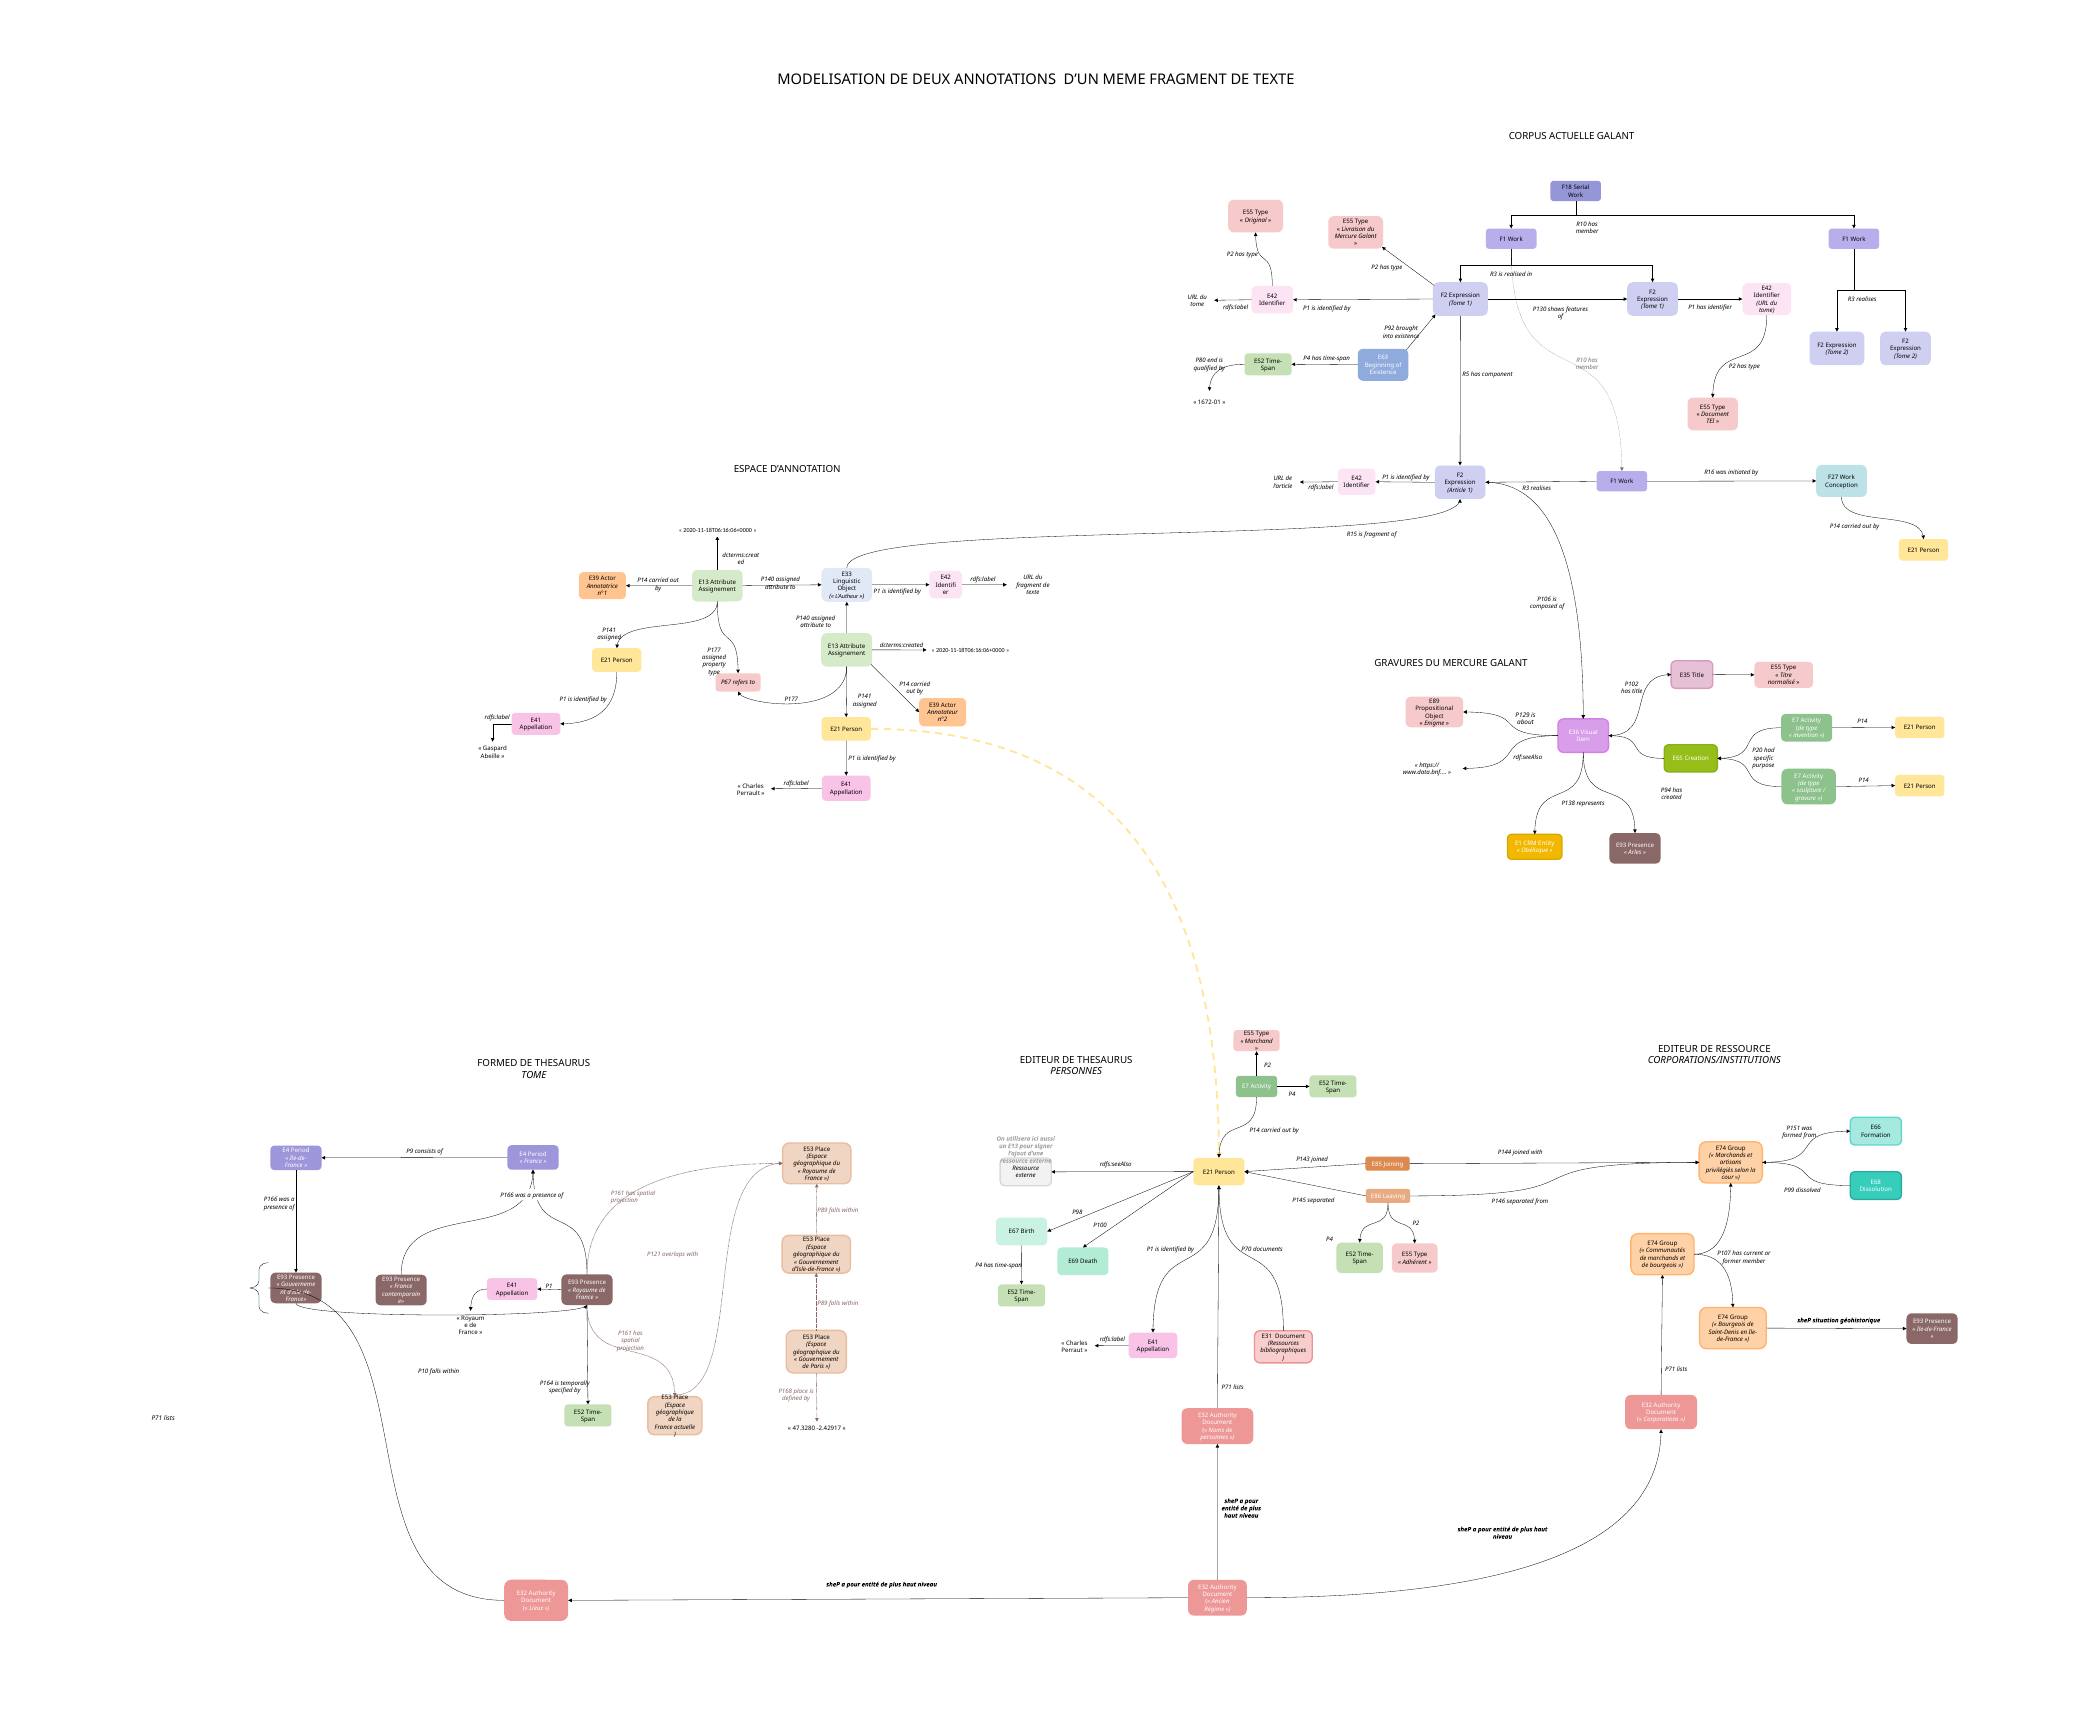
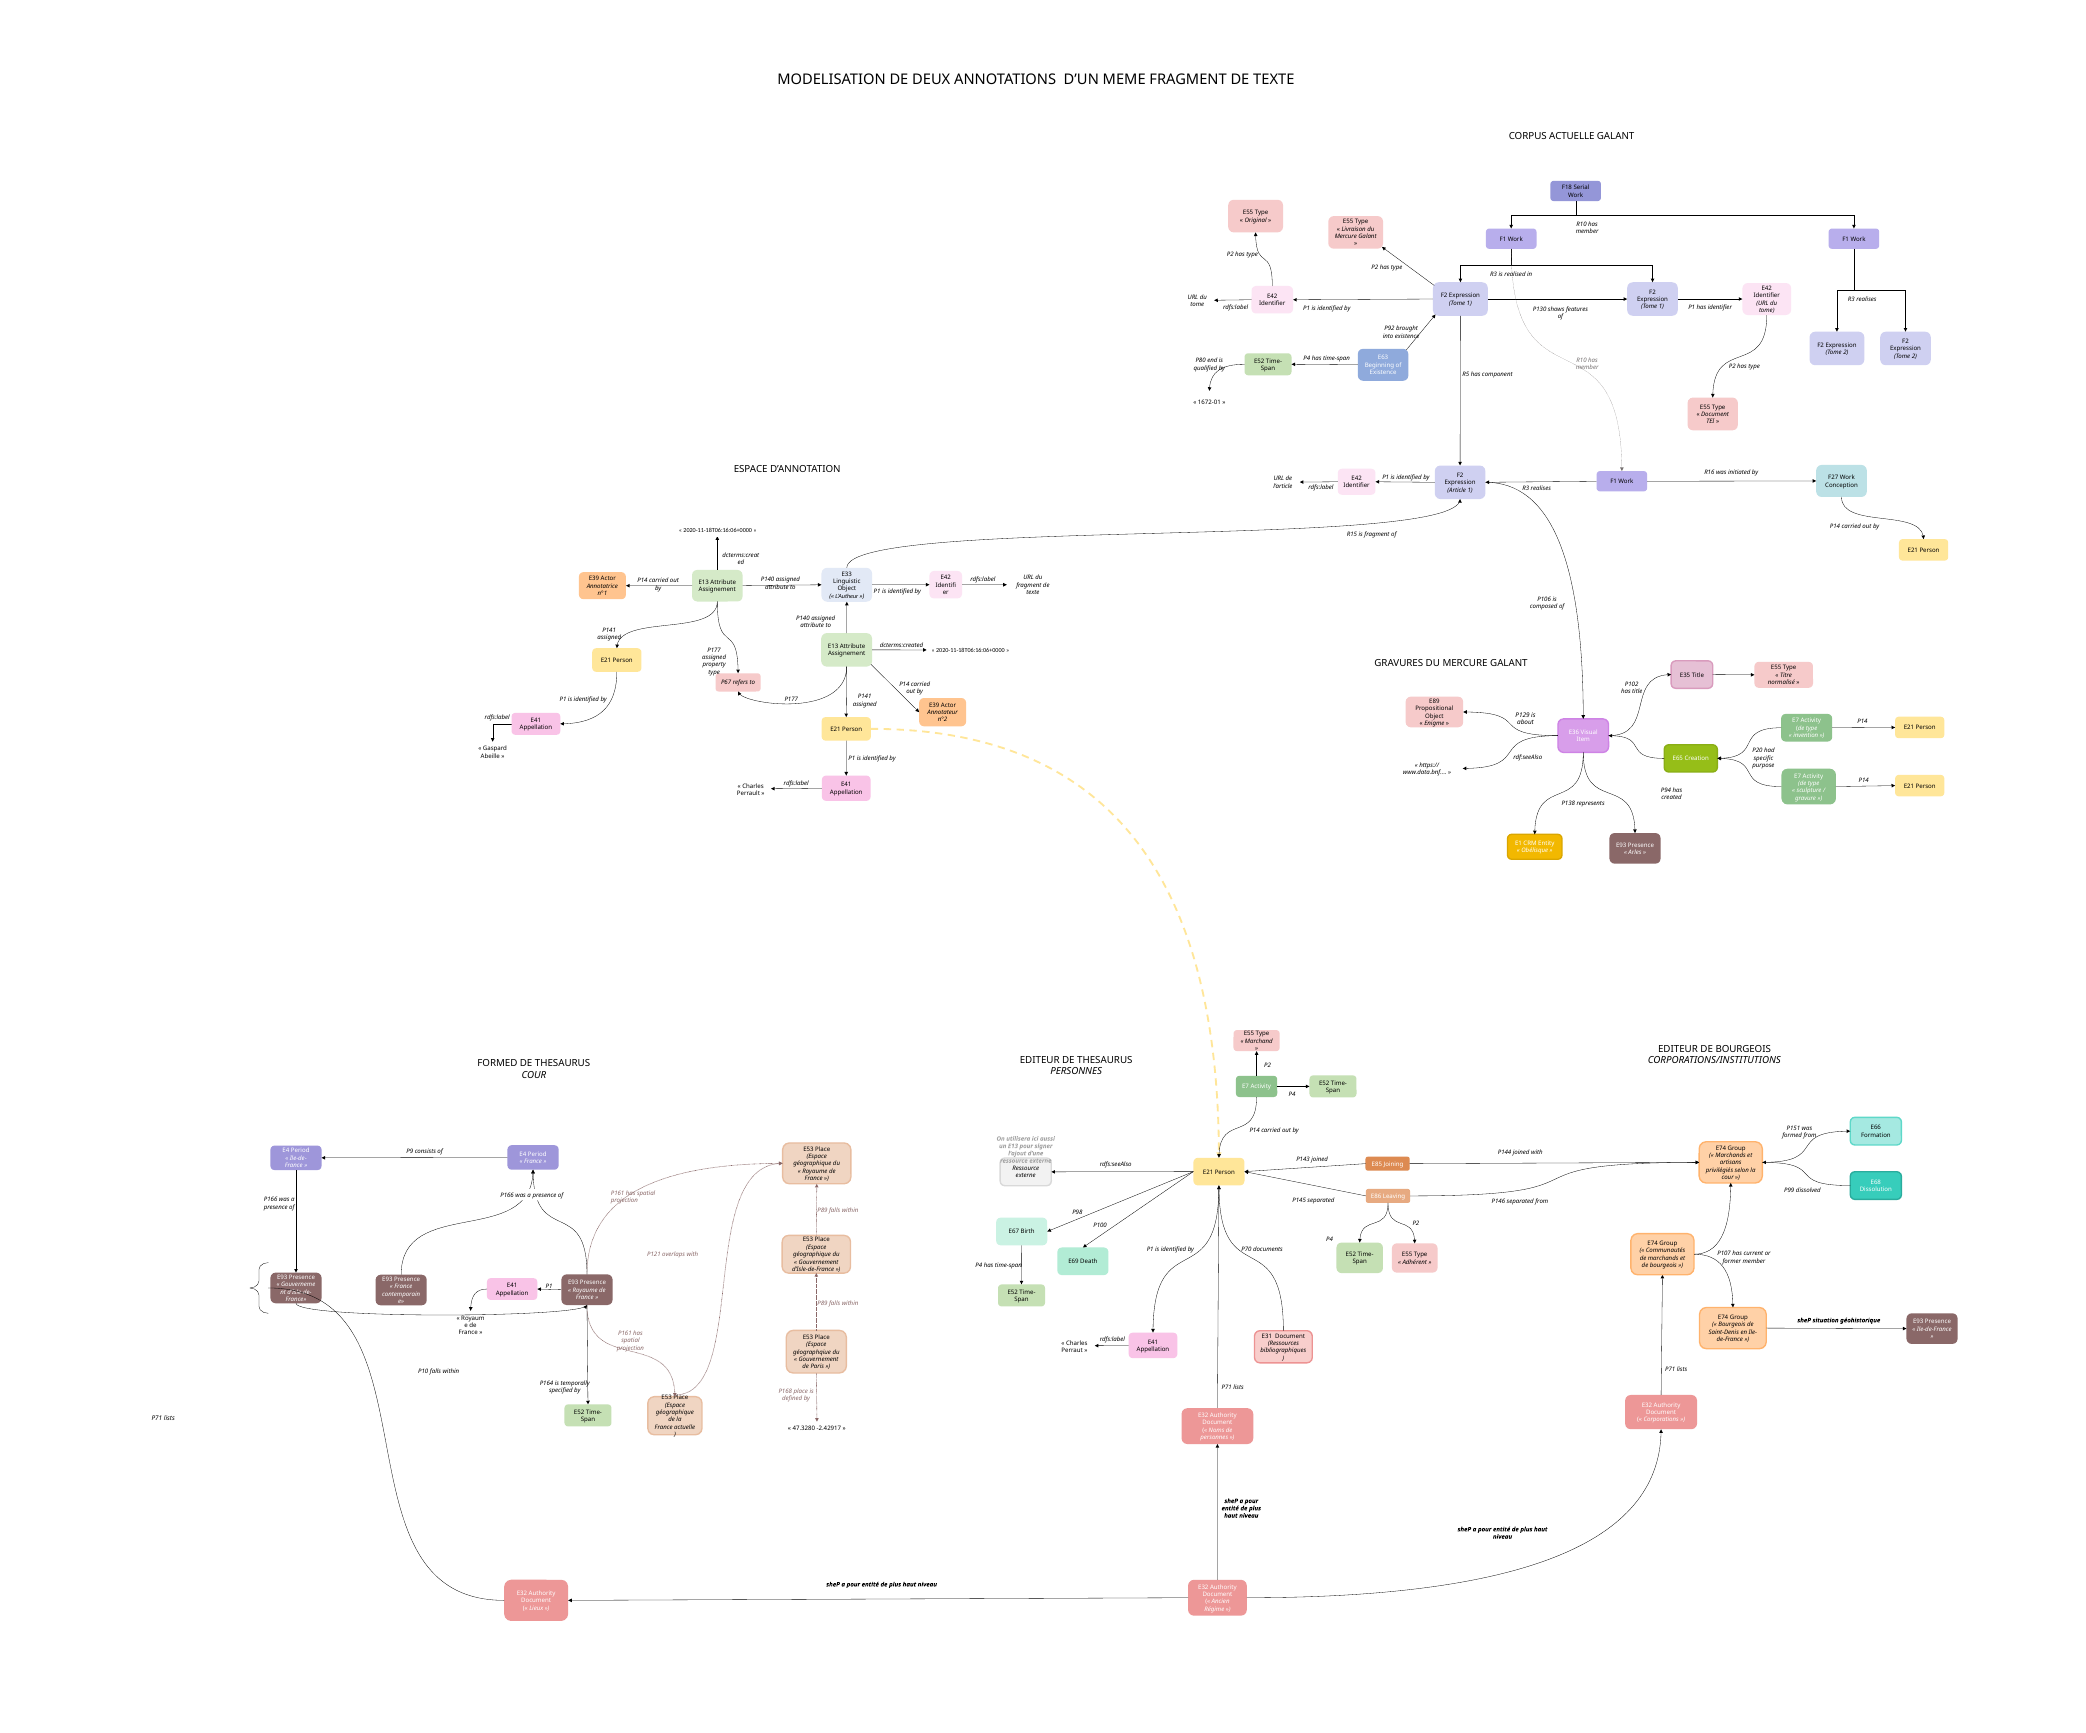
EDITEUR DE RESSOURCE: RESSOURCE -> BOURGEOIS (1743, 1049)
TOME: TOME -> COUR (534, 1075)
